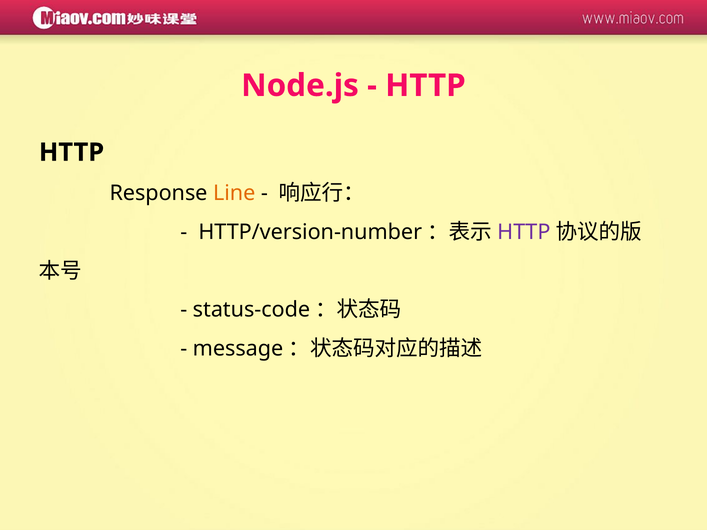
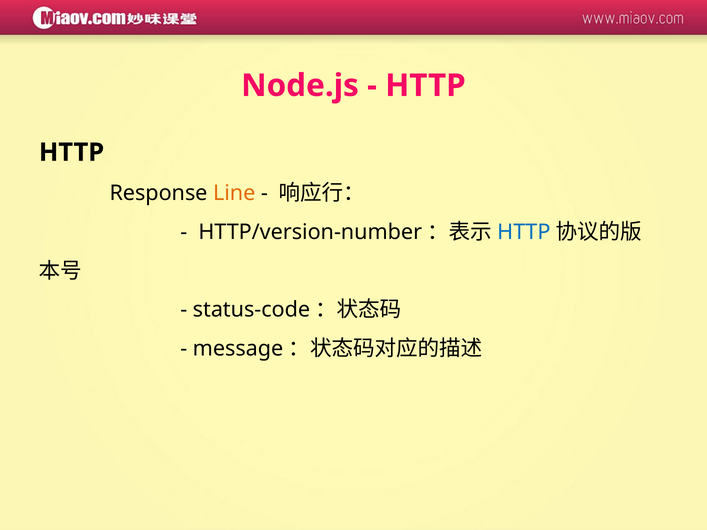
HTTP colour: purple -> blue (524, 232)
